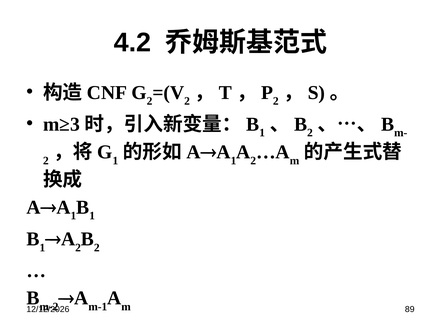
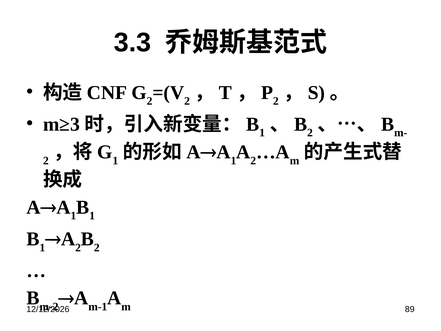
4.2: 4.2 -> 3.3 (133, 43)
